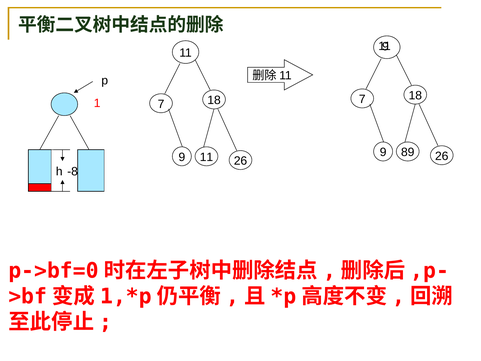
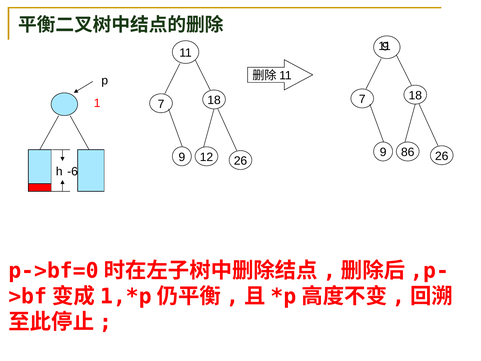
89: 89 -> 86 (408, 152)
9 11: 11 -> 12 (206, 157)
-8: -8 -> -6 (73, 171)
